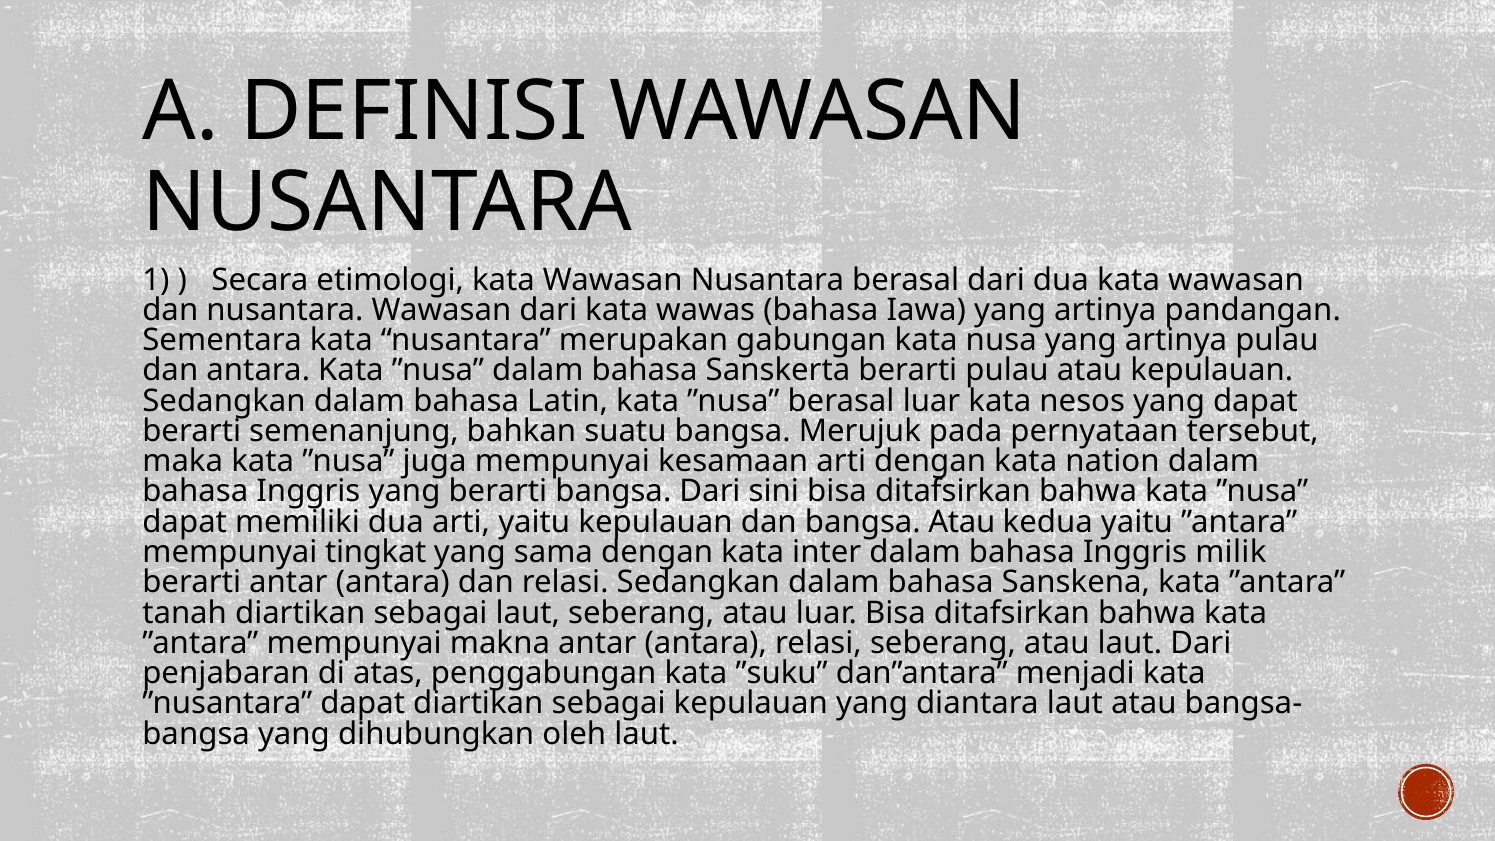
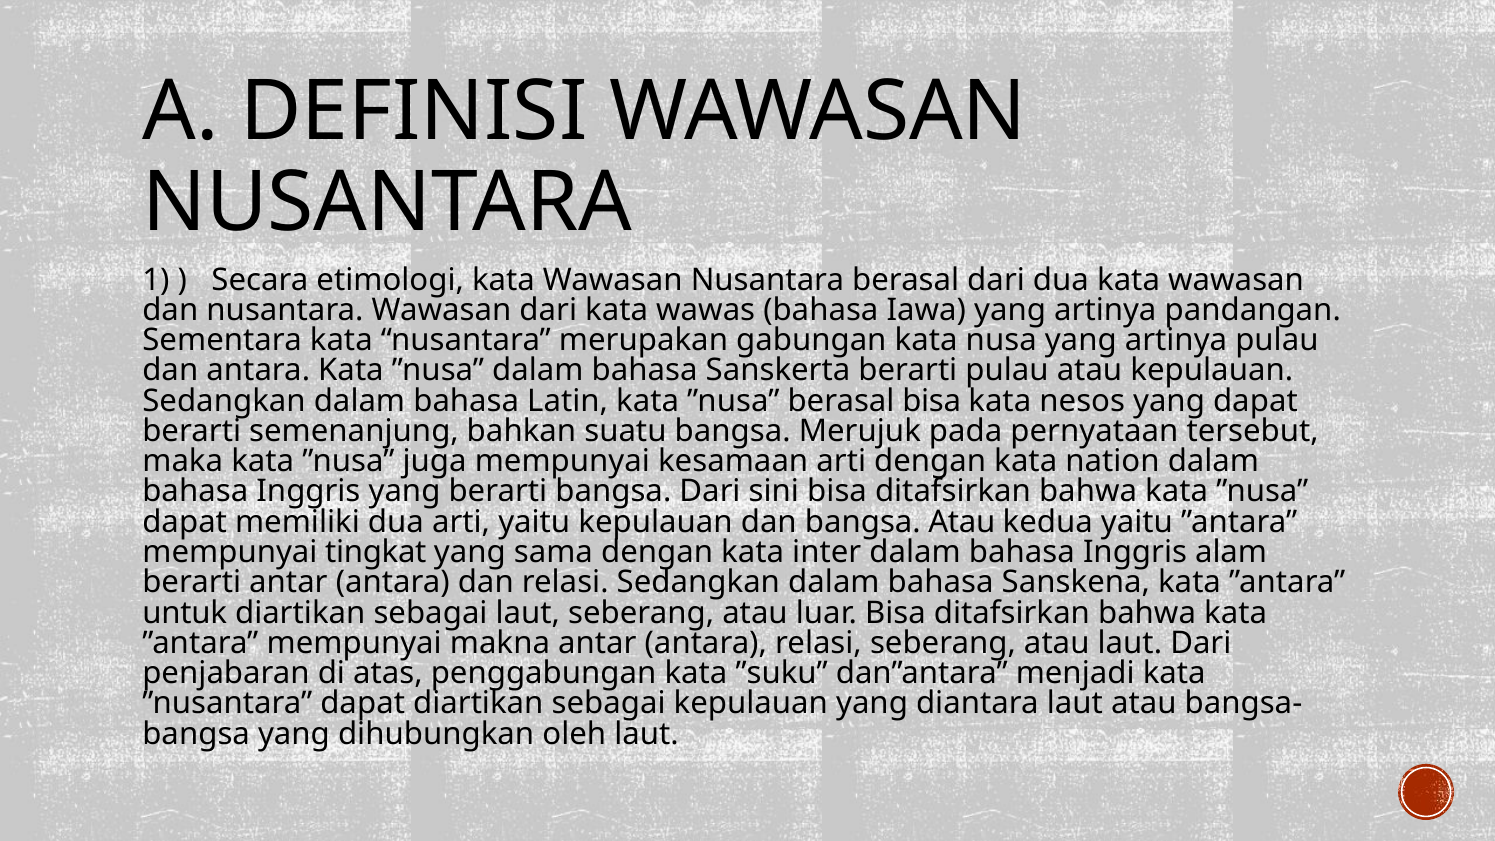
berasal luar: luar -> bisa (932, 401)
milik: milik -> alam (1231, 552)
tanah: tanah -> untuk (185, 613)
